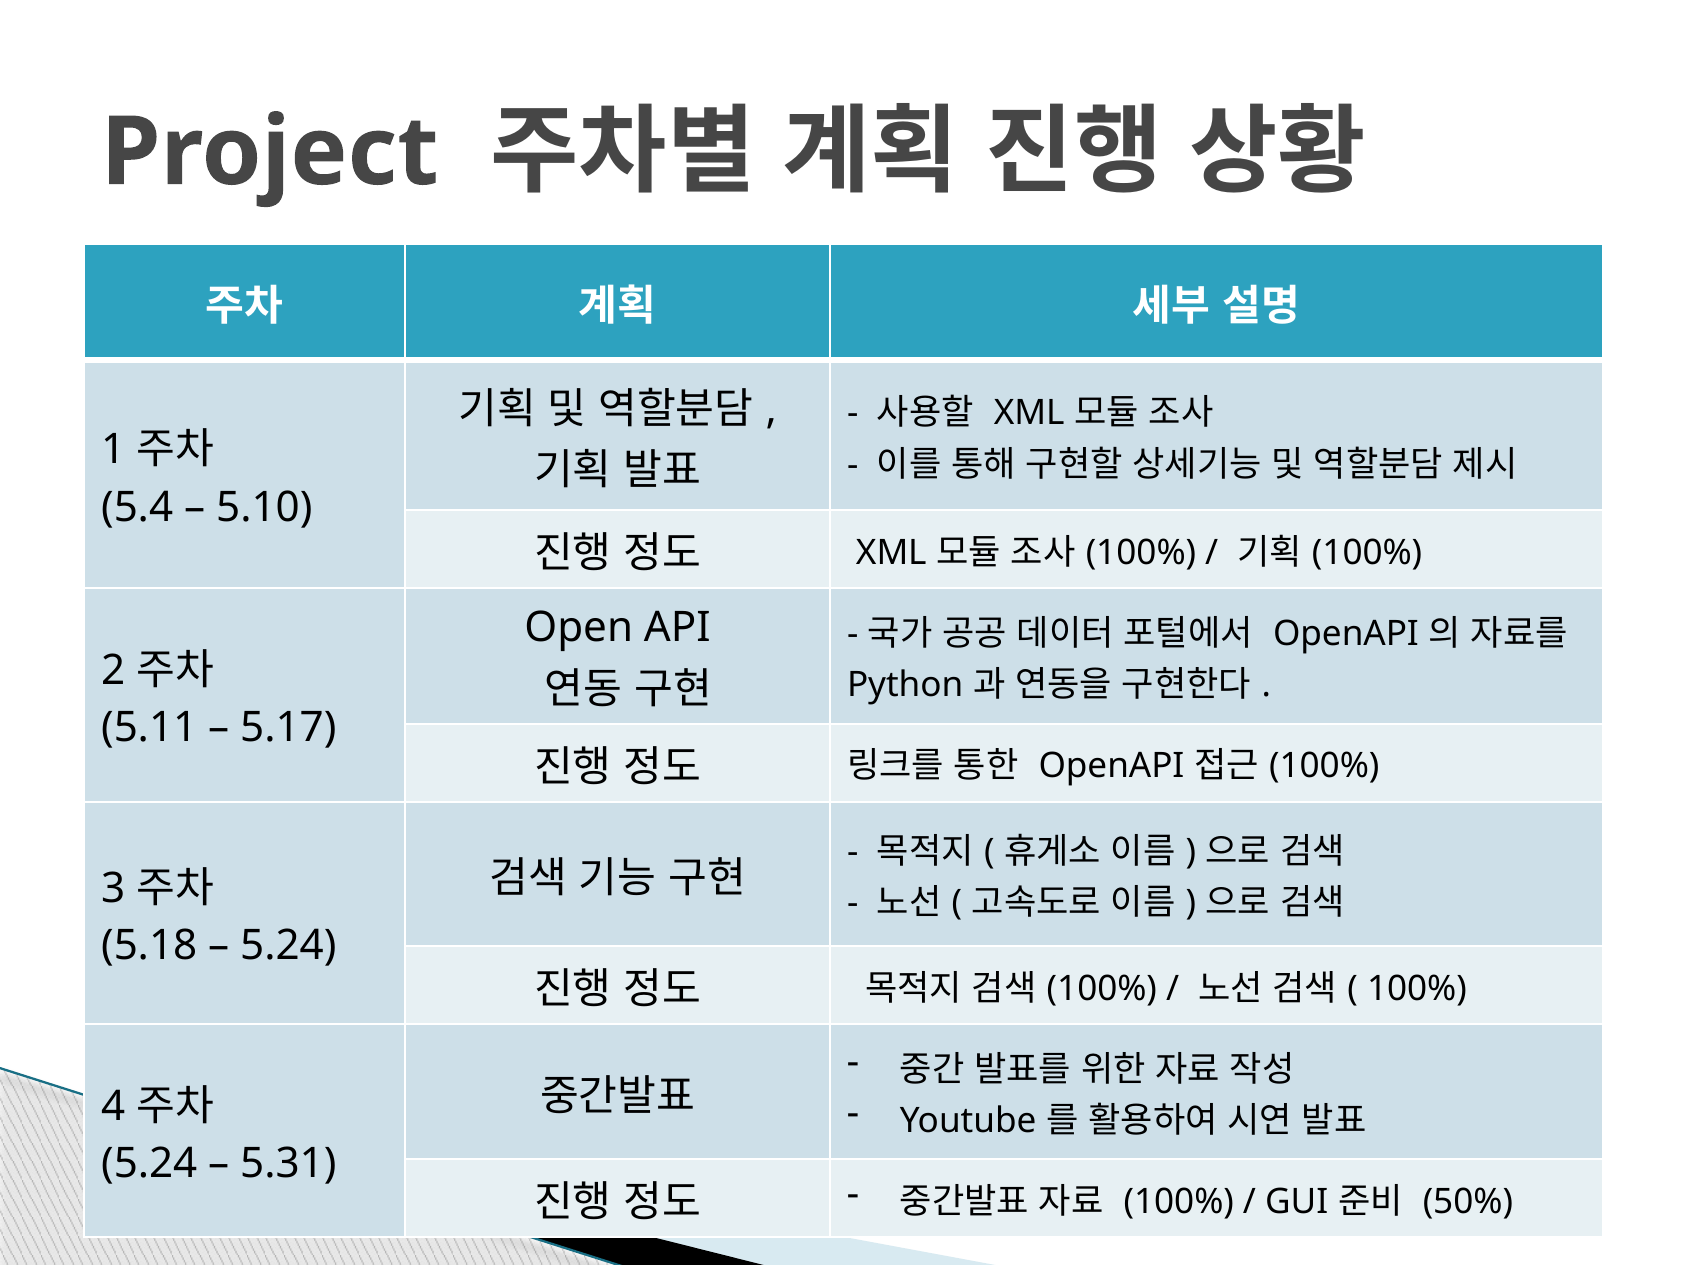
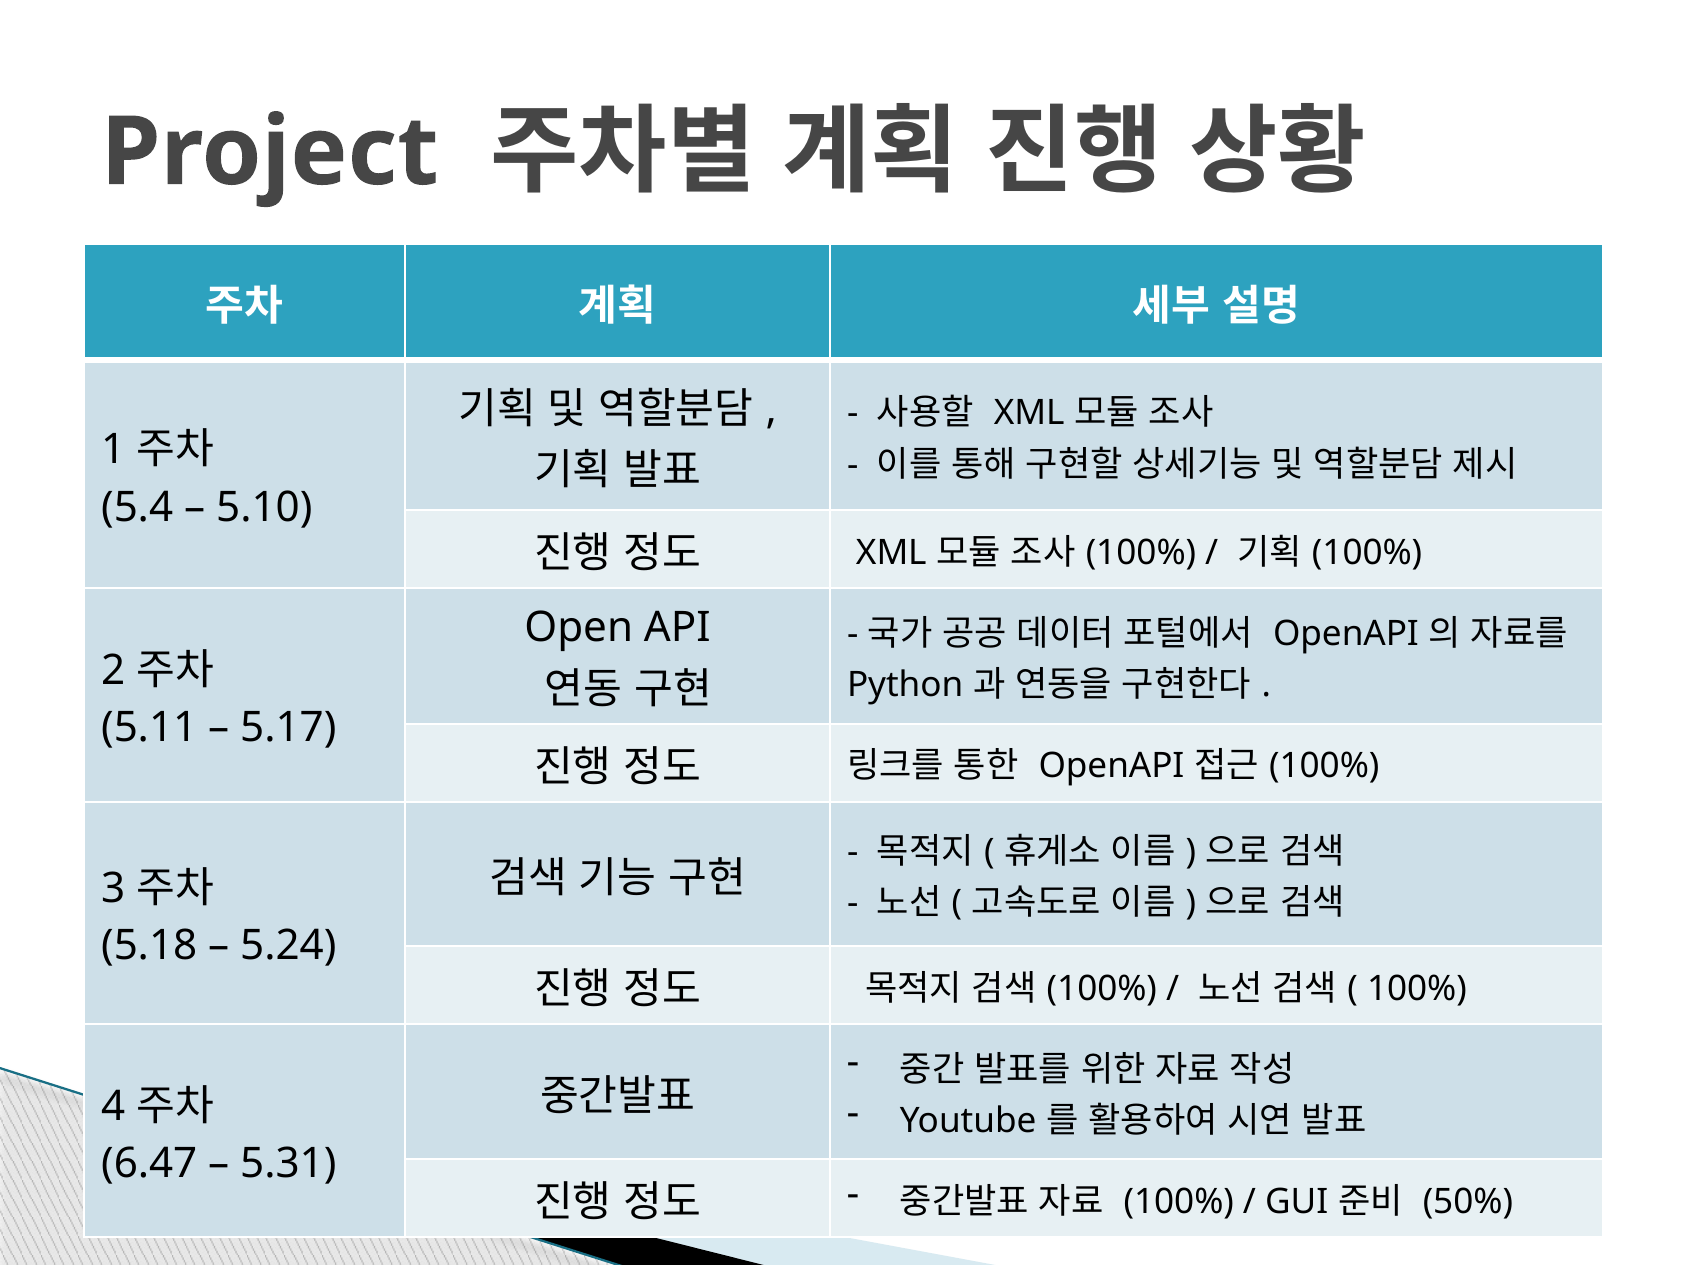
5.24: 5.24 -> 6.47 (149, 1164)
